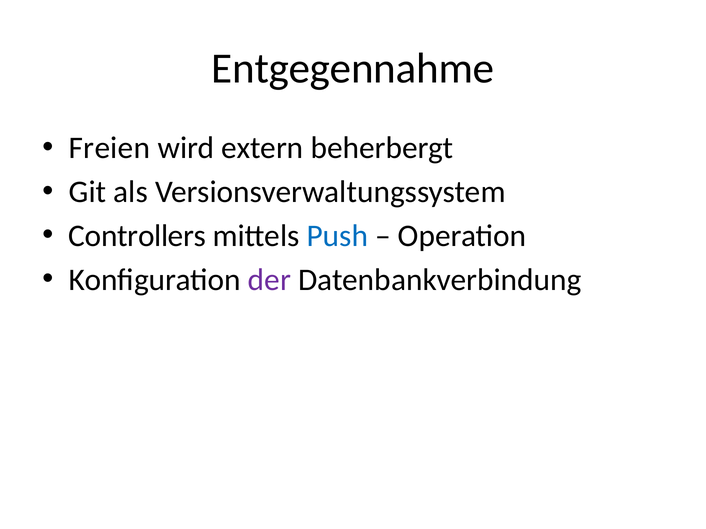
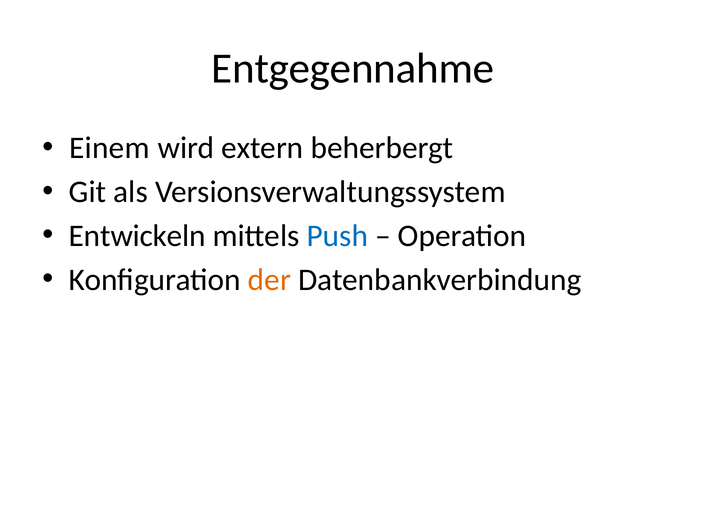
Freien: Freien -> Einem (109, 148)
Controllers: Controllers -> Entwickeln (137, 236)
der colour: purple -> orange (269, 280)
